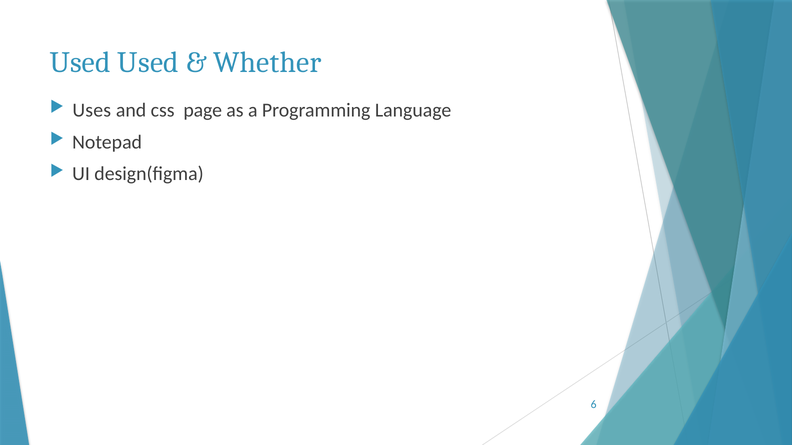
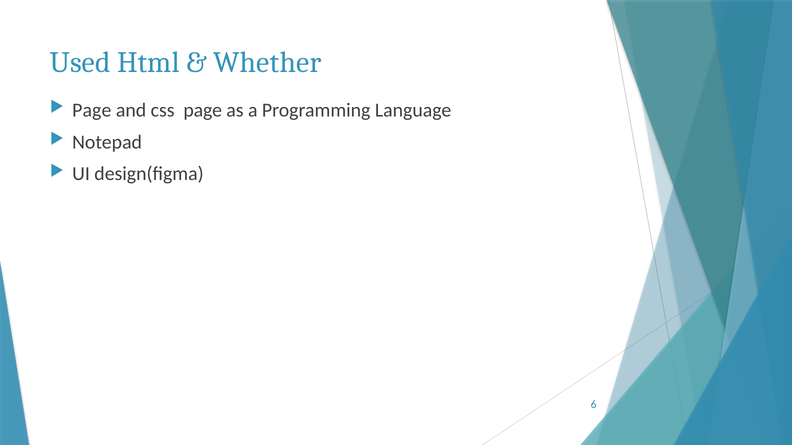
Used Used: Used -> Html (148, 62)
Uses: Uses -> Page (92, 110)
